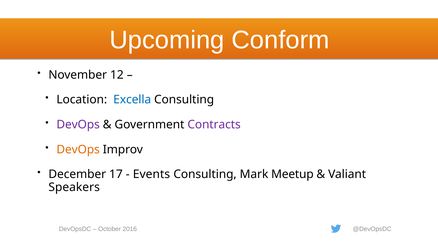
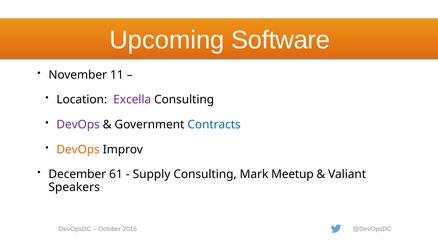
Conform: Conform -> Software (281, 40)
12: 12 -> 11 (117, 75)
Excella colour: blue -> purple (132, 100)
Contracts colour: purple -> blue (214, 125)
17: 17 -> 61 (116, 175)
Events: Events -> Supply (152, 175)
